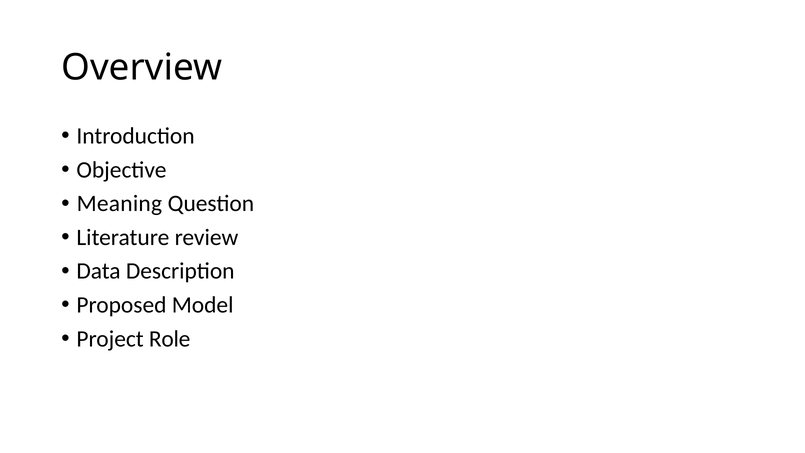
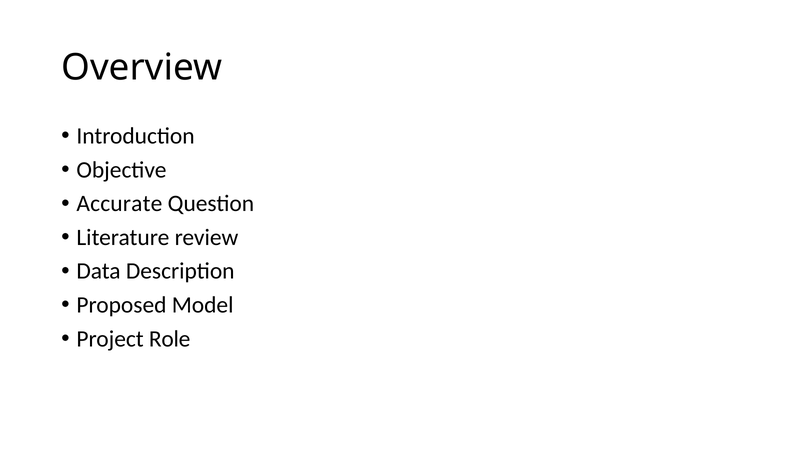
Meaning: Meaning -> Accurate (119, 204)
